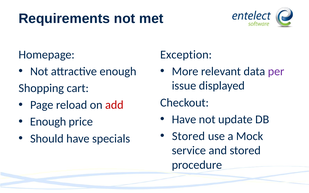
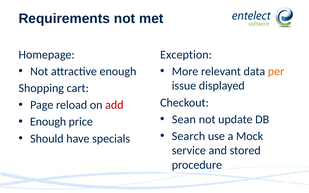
per colour: purple -> orange (276, 71)
Have: Have -> Sean (184, 119)
Stored: Stored -> Search (188, 136)
